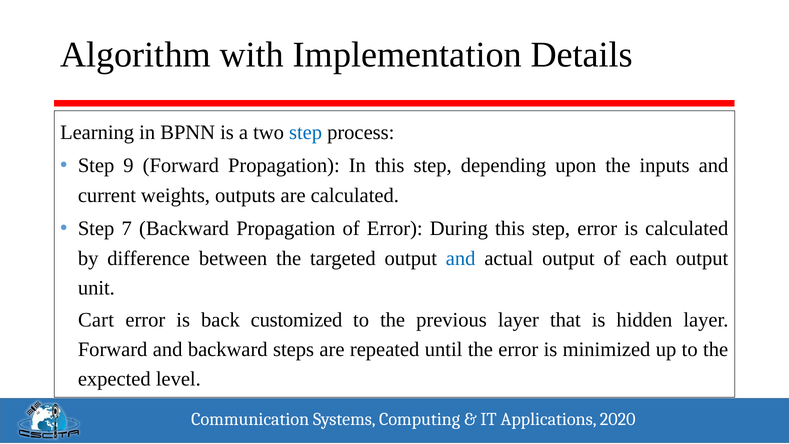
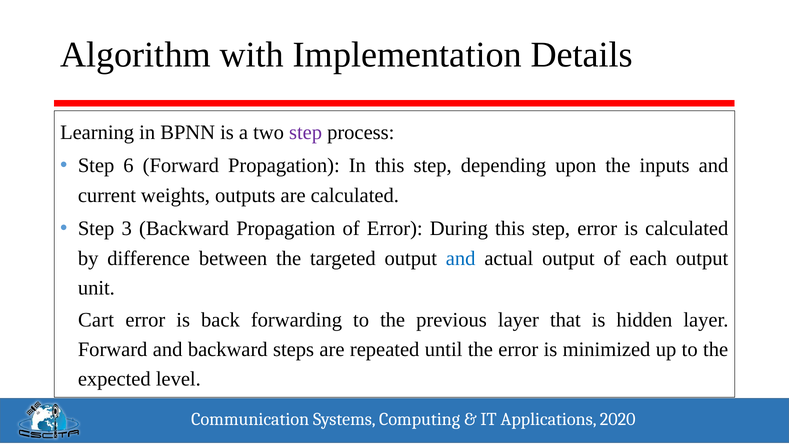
step colour: blue -> purple (306, 132)
9: 9 -> 6 (128, 166)
7: 7 -> 3 (127, 229)
customized: customized -> forwarding (296, 320)
